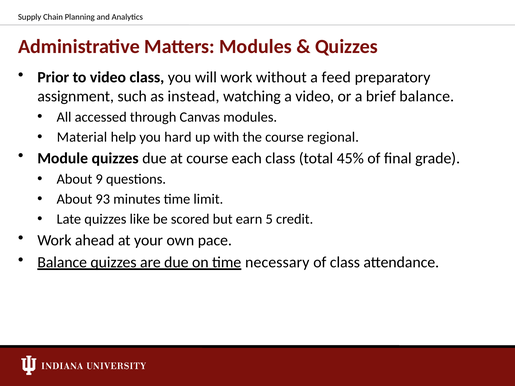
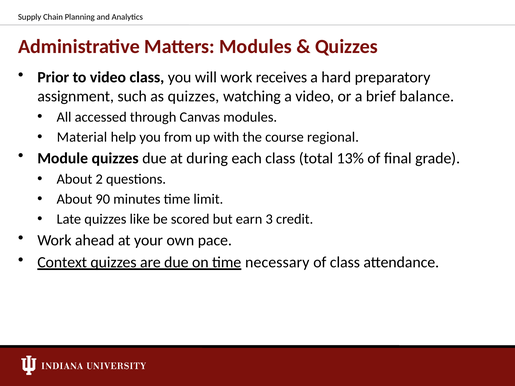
without: without -> receives (281, 77)
feed: feed -> hard (336, 77)
as instead: instead -> quizzes (193, 96)
hard: hard -> from (178, 137)
at course: course -> during (207, 158)
45%: 45% -> 13% (350, 158)
9: 9 -> 2 (99, 179)
93: 93 -> 90 (103, 199)
5: 5 -> 3 (269, 219)
Balance: Balance -> Context (62, 263)
